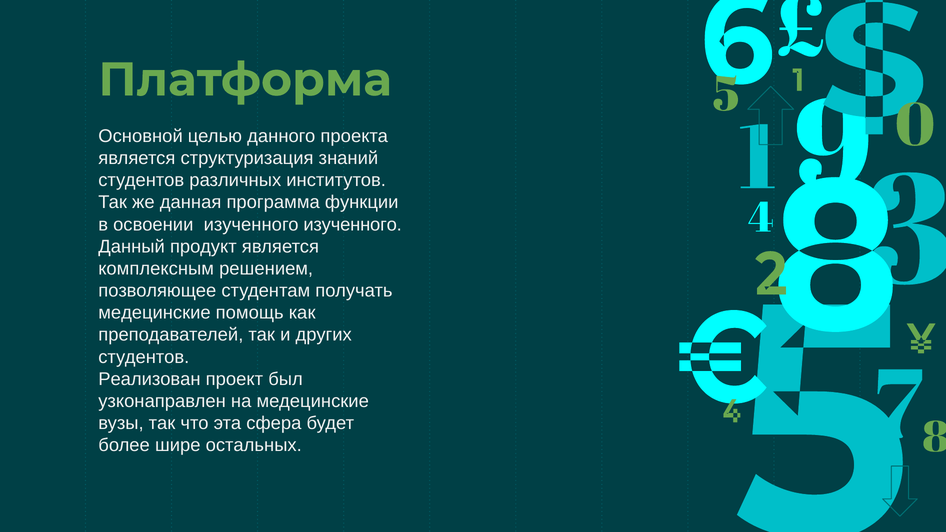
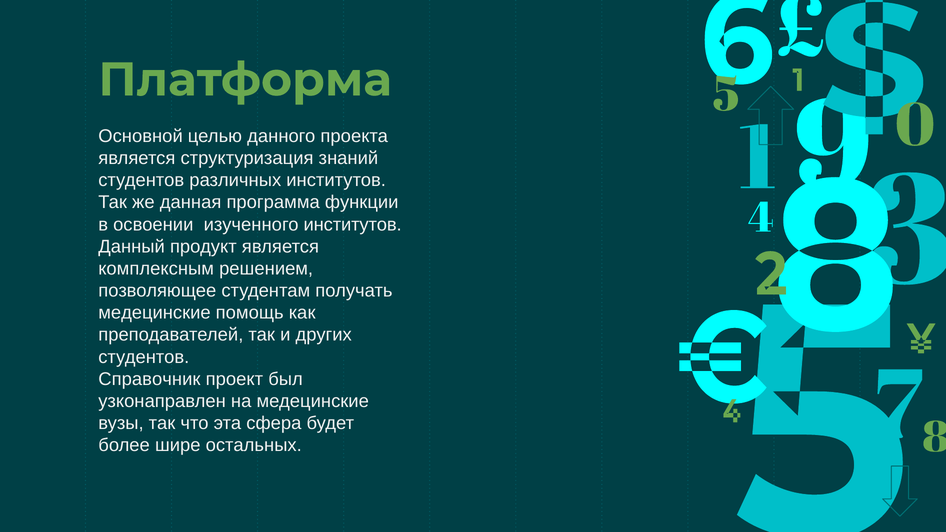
изученного изученного: изученного -> институтов (353, 225)
Реализован: Реализован -> Справочник (149, 379)
